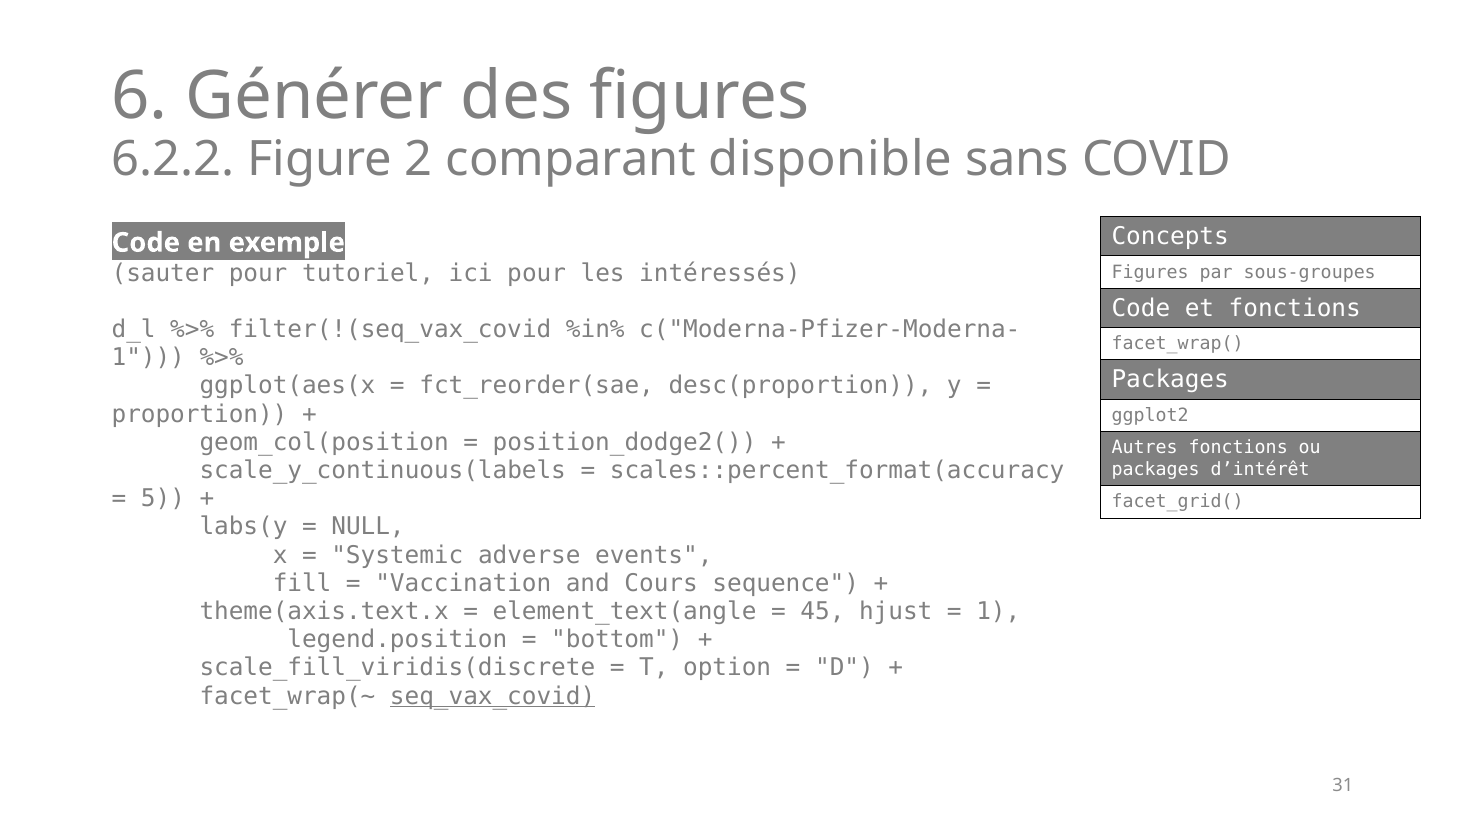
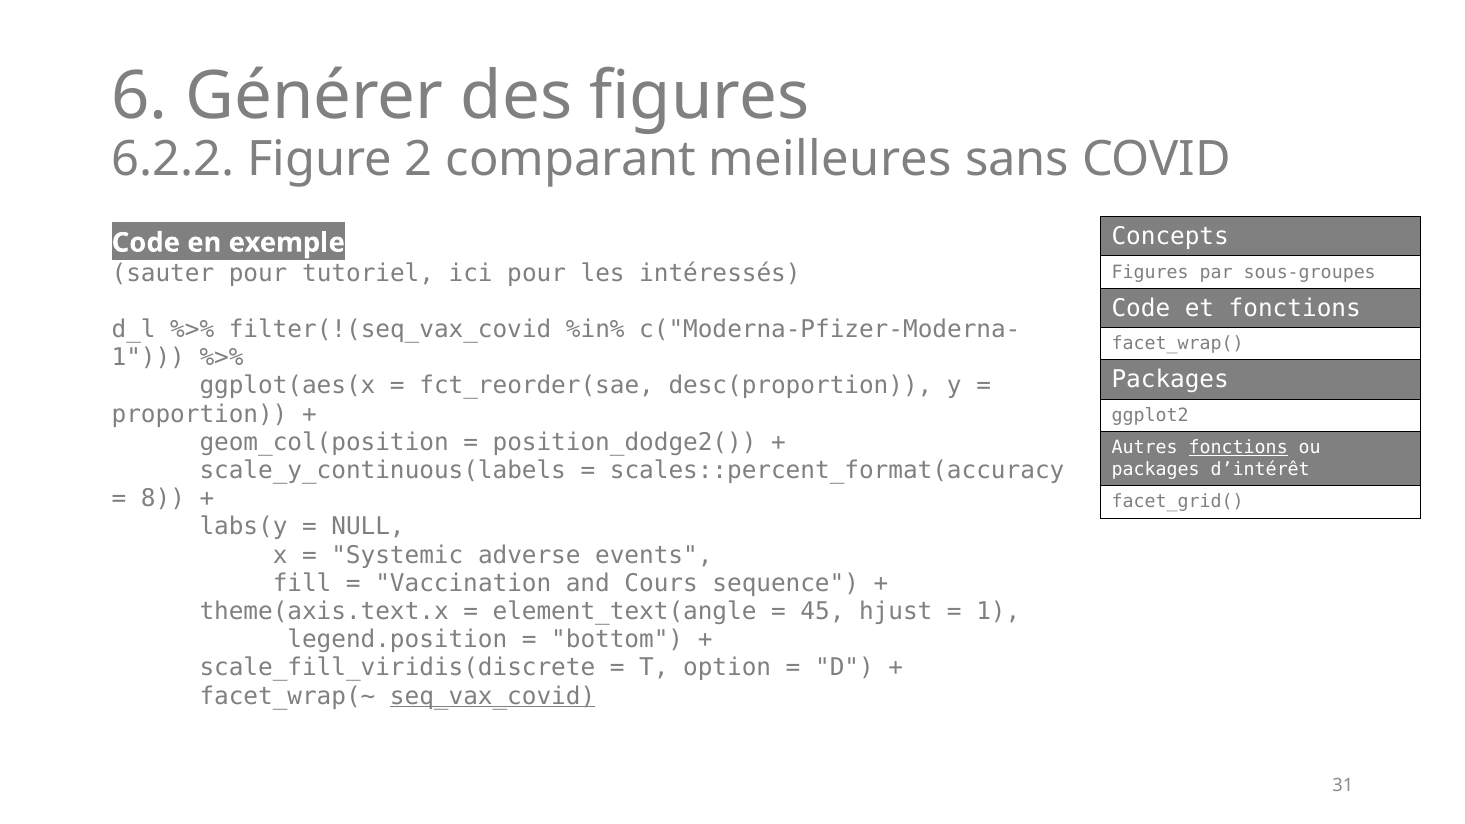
disponible: disponible -> meilleures (830, 160)
fonctions underline: none -> present (1238, 448)
5: 5 -> 8 (163, 499)
